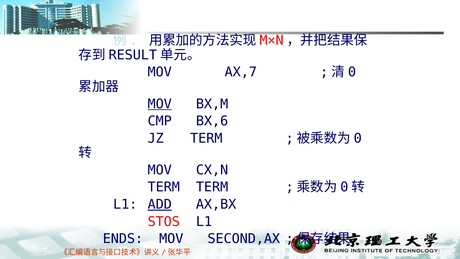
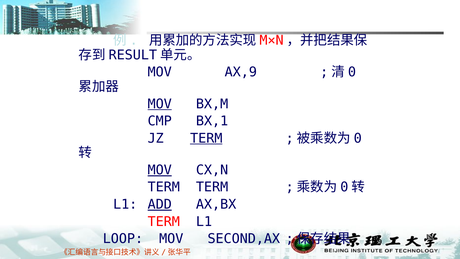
AX,7: AX,7 -> AX,9 (241, 72)
BX,6: BX,6 -> BX,1 (212, 121)
TERM underline: none -> present (206, 138)
MOV underline: none -> present (160, 170)
STOS: STOS -> TERM (164, 221)
ENDS: ENDS -> LOOP (123, 239)
